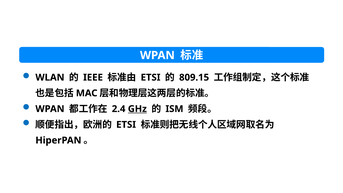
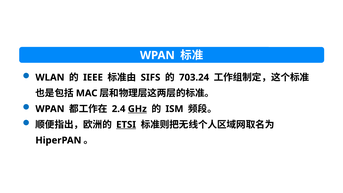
ETSI: ETSI -> SIFS (151, 77)
809.15: 809.15 -> 703.24 (194, 77)
ETSI underline: none -> present (126, 125)
